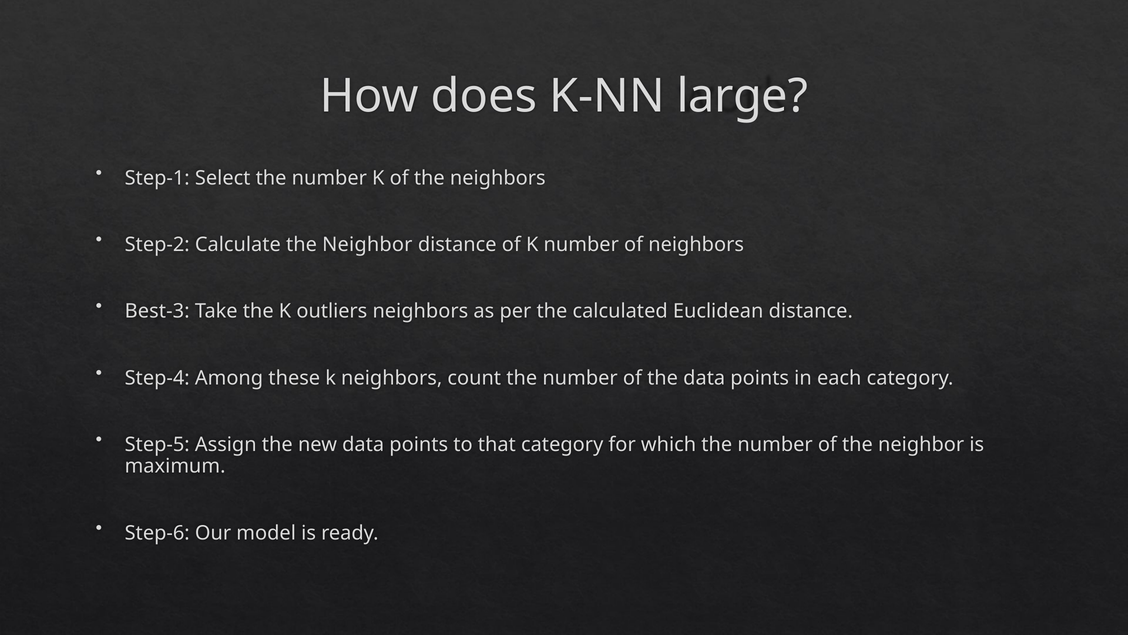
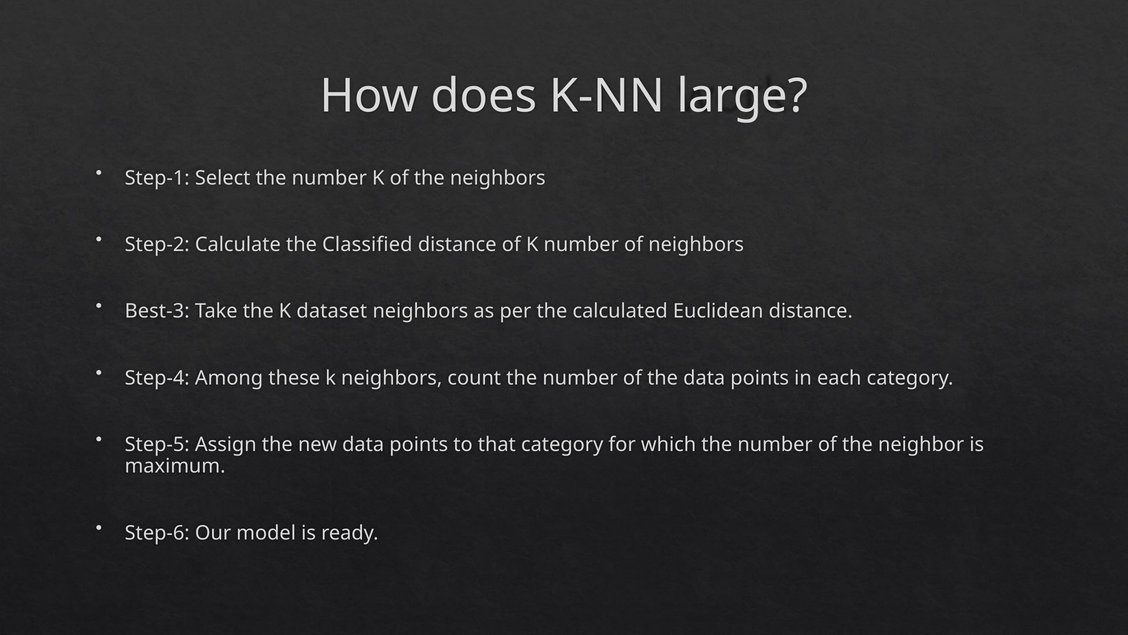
Calculate the Neighbor: Neighbor -> Classified (367, 245)
outliers: outliers -> dataset (332, 311)
